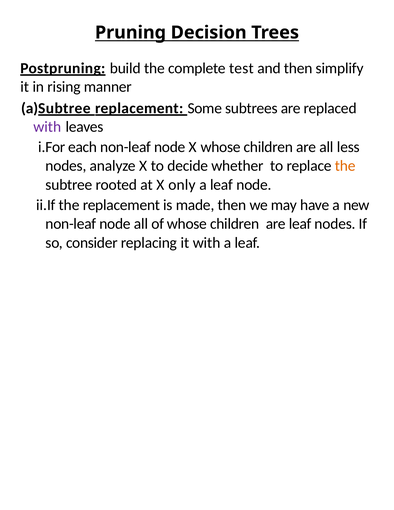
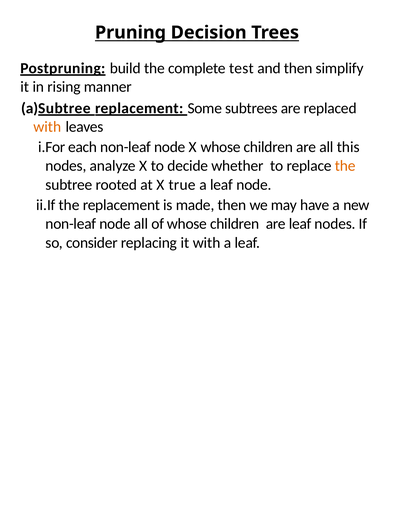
with colour: purple -> orange (47, 127)
less: less -> this (348, 147)
only: only -> true (182, 185)
